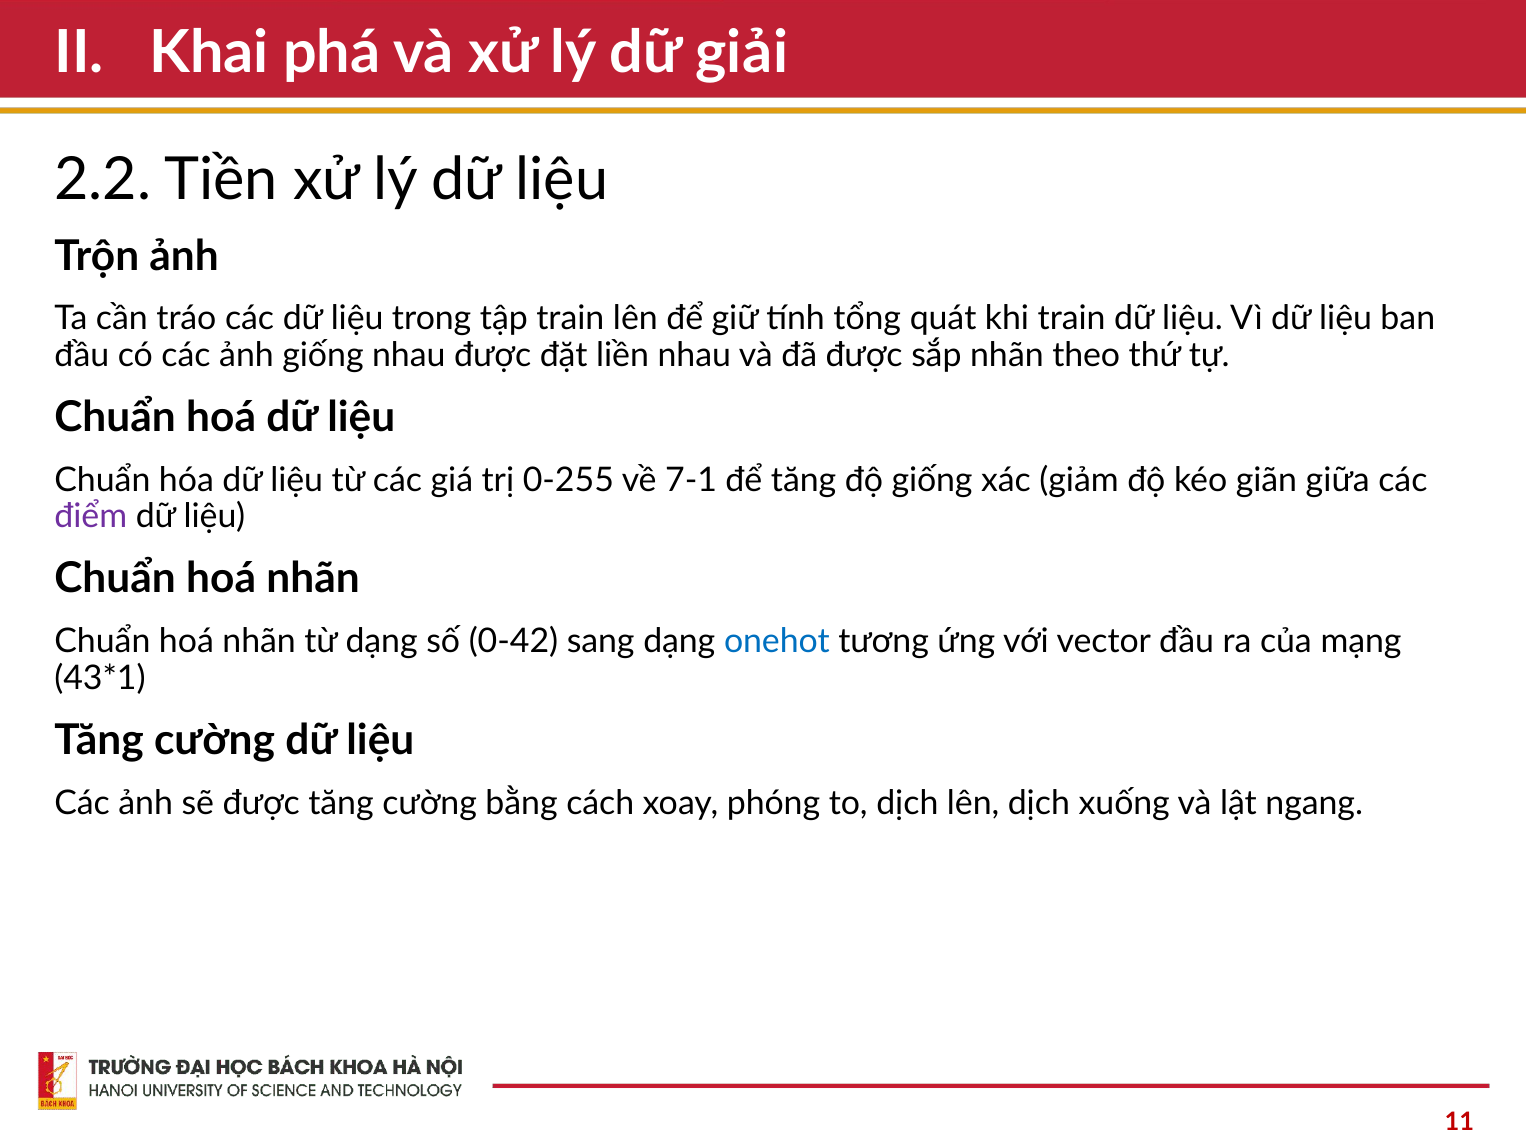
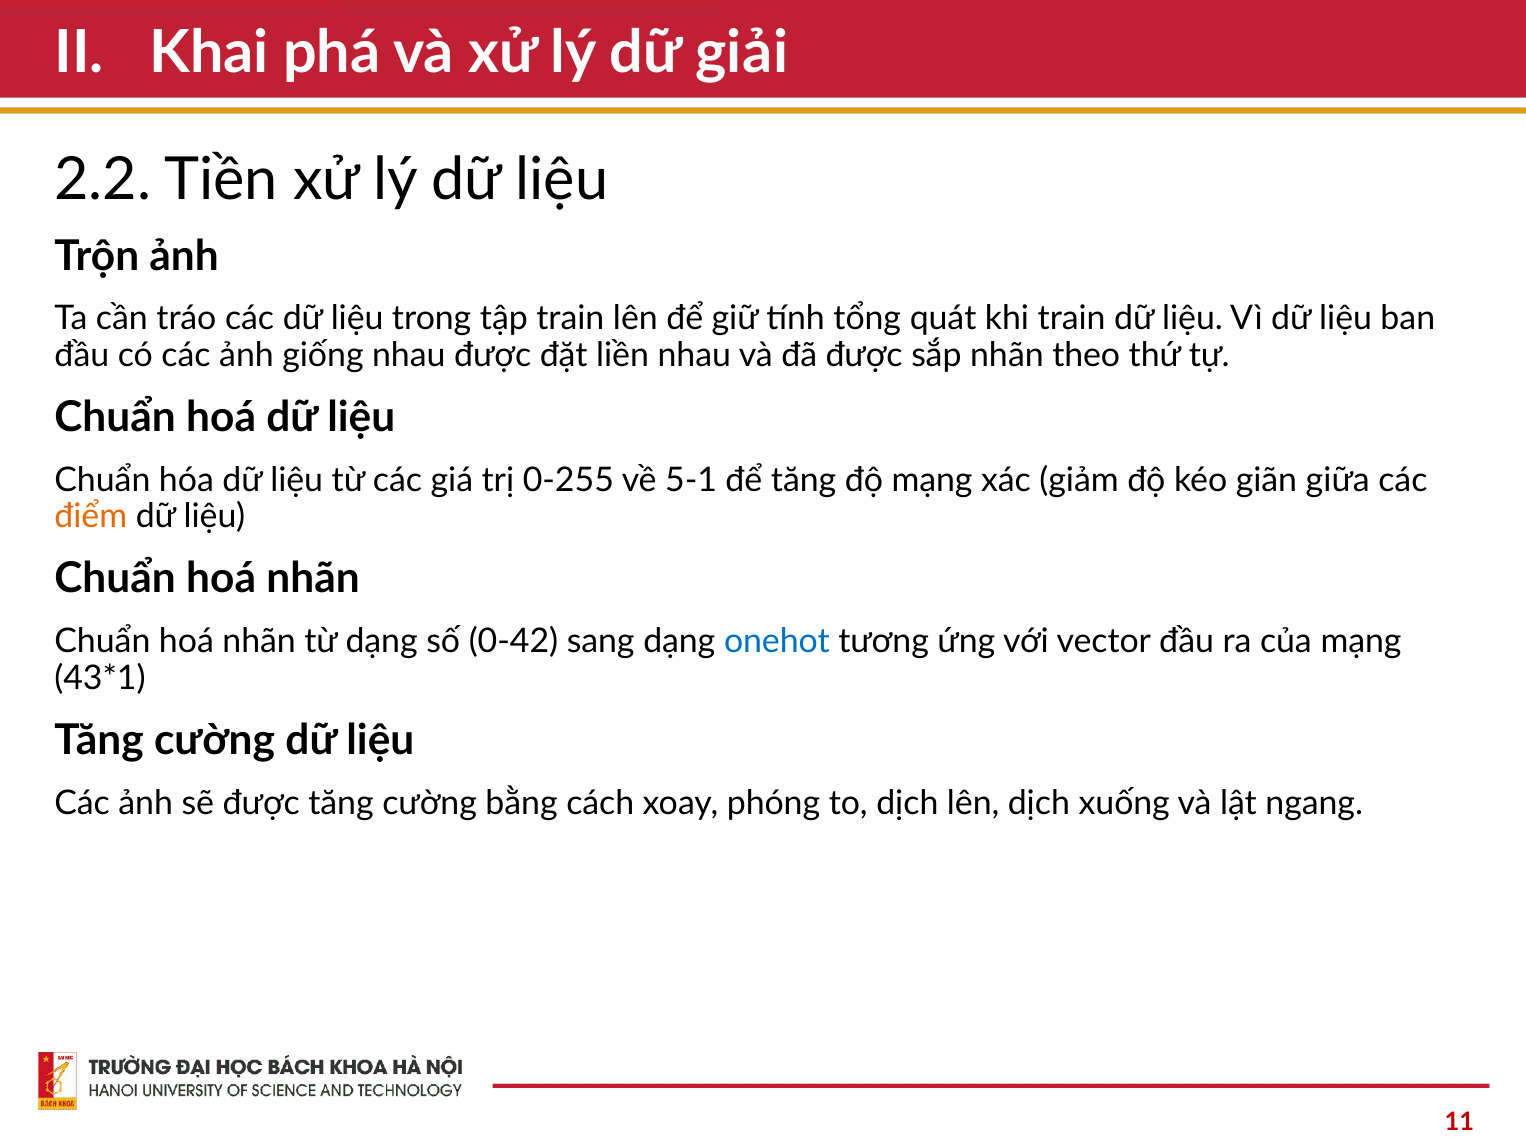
7-1: 7-1 -> 5-1 (691, 480)
độ giống: giống -> mạng (932, 480)
điểm colour: purple -> orange (91, 516)
